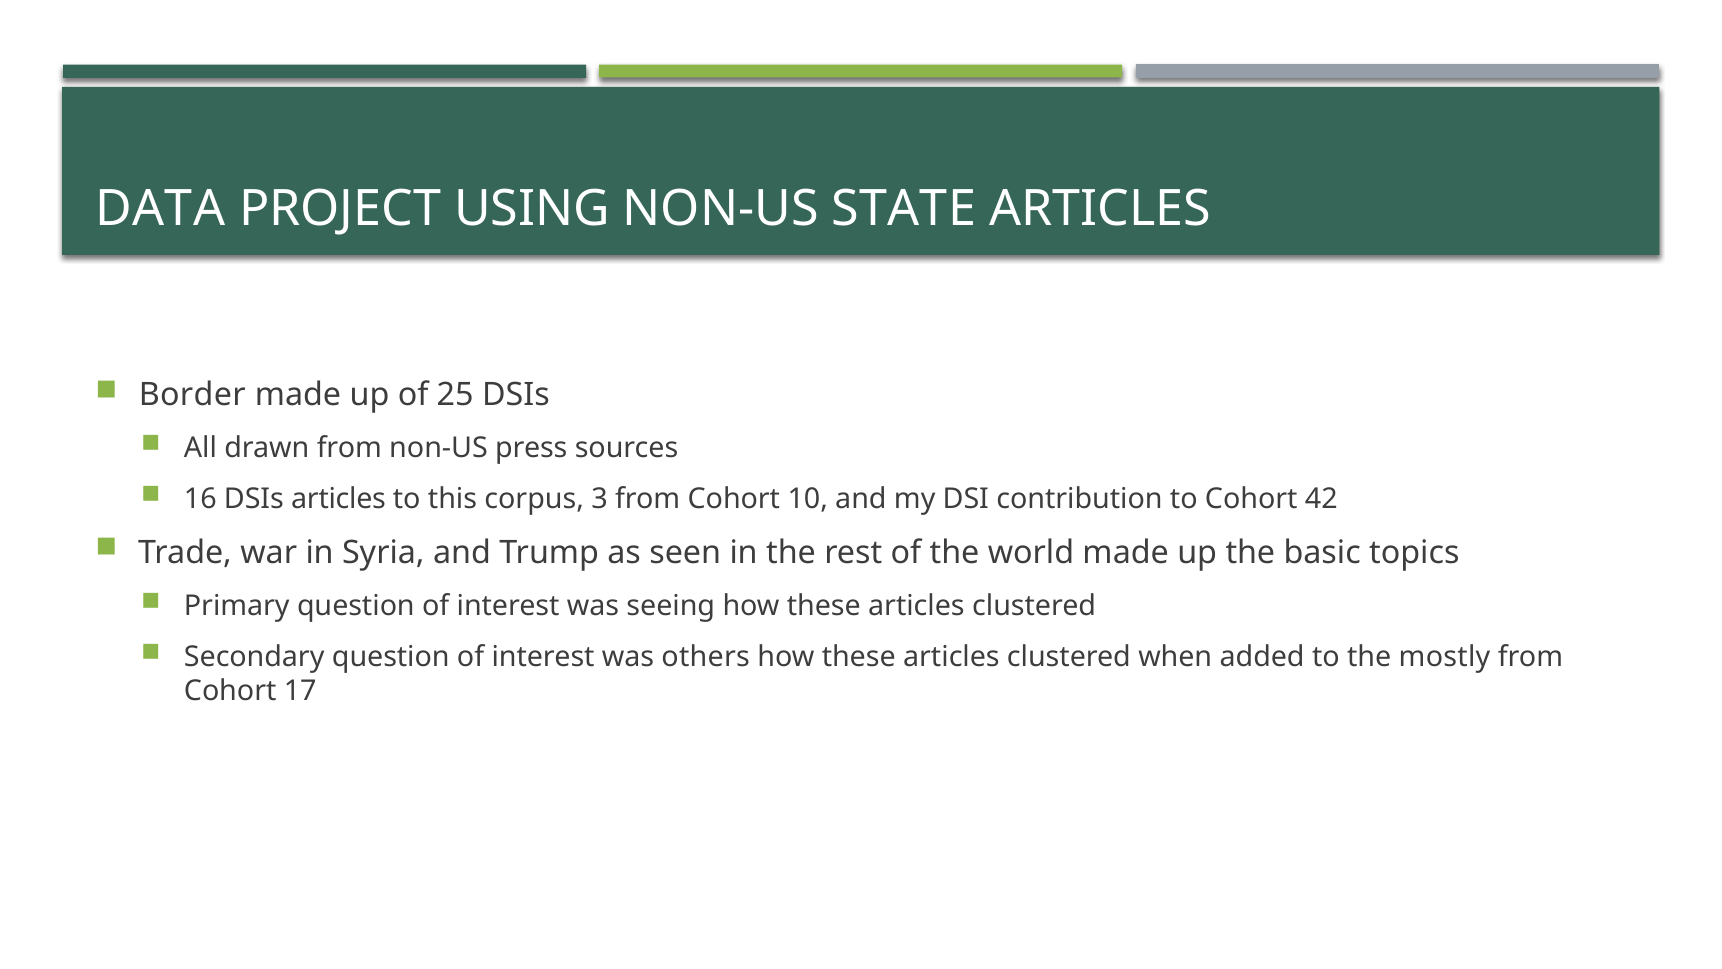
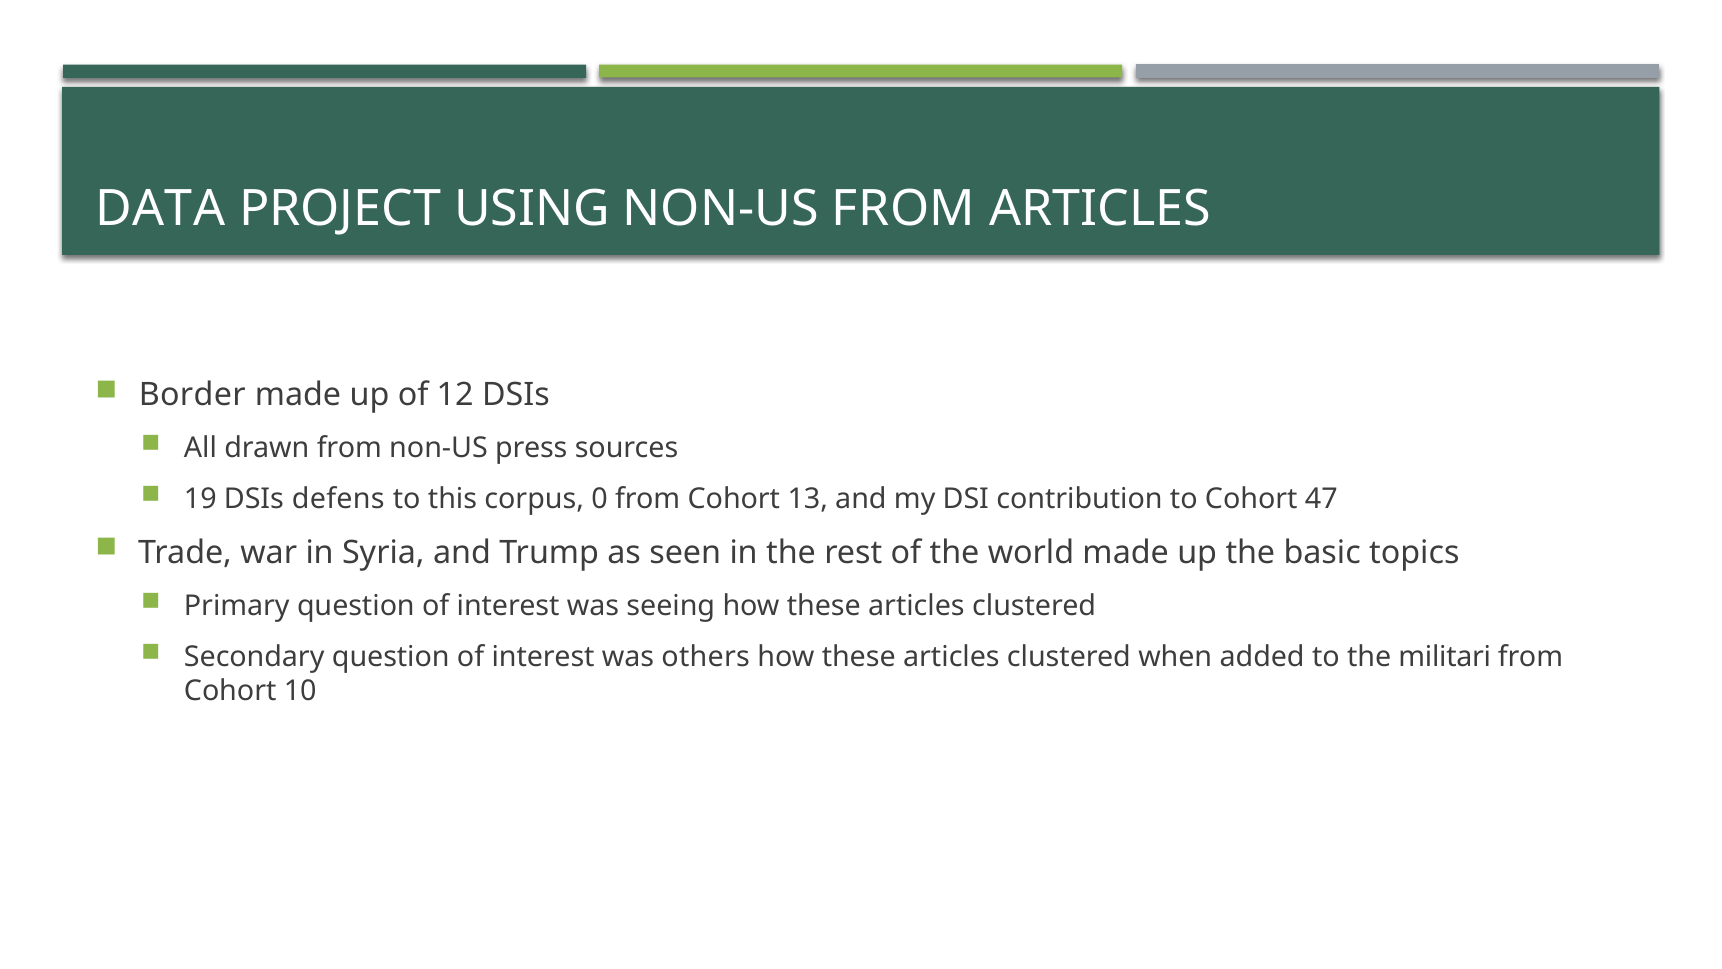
NON-US STATE: STATE -> FROM (904, 209)
25: 25 -> 12 (455, 395)
16: 16 -> 19 (200, 499)
DSIs articles: articles -> defens (338, 499)
3: 3 -> 0 (599, 499)
10: 10 -> 13 (808, 499)
42: 42 -> 47 (1321, 499)
mostly: mostly -> militari (1445, 656)
17: 17 -> 10 (300, 691)
